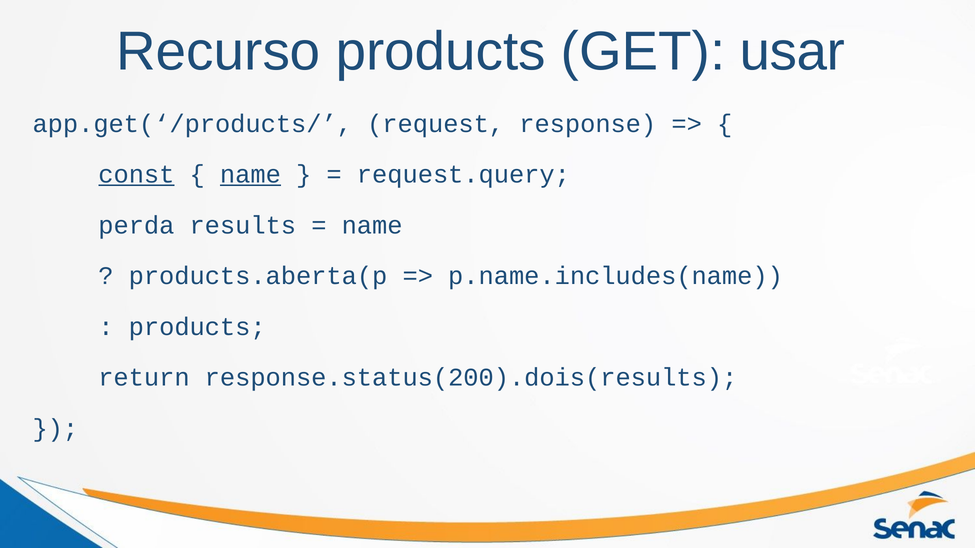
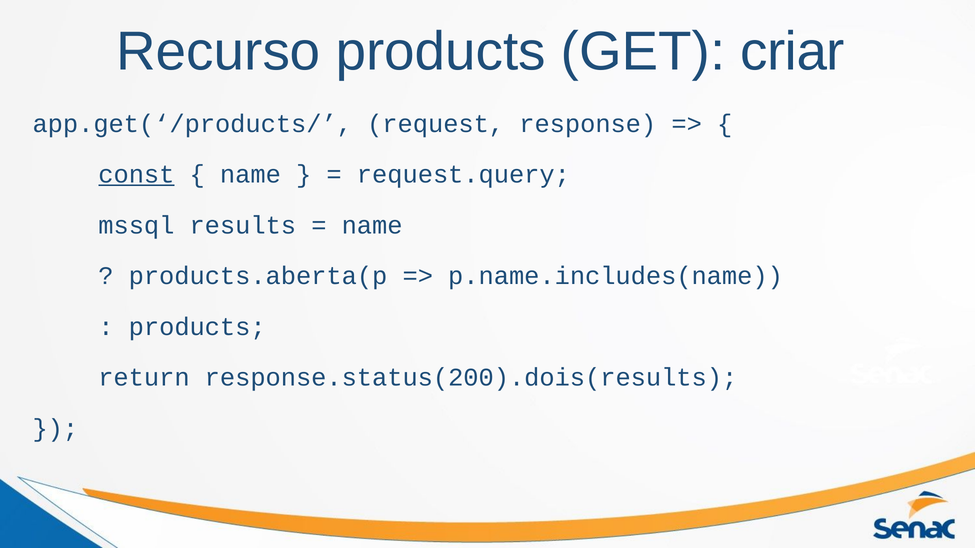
usar: usar -> criar (793, 52)
name underline: present -> none (250, 175)
perda: perda -> mssql (136, 225)
